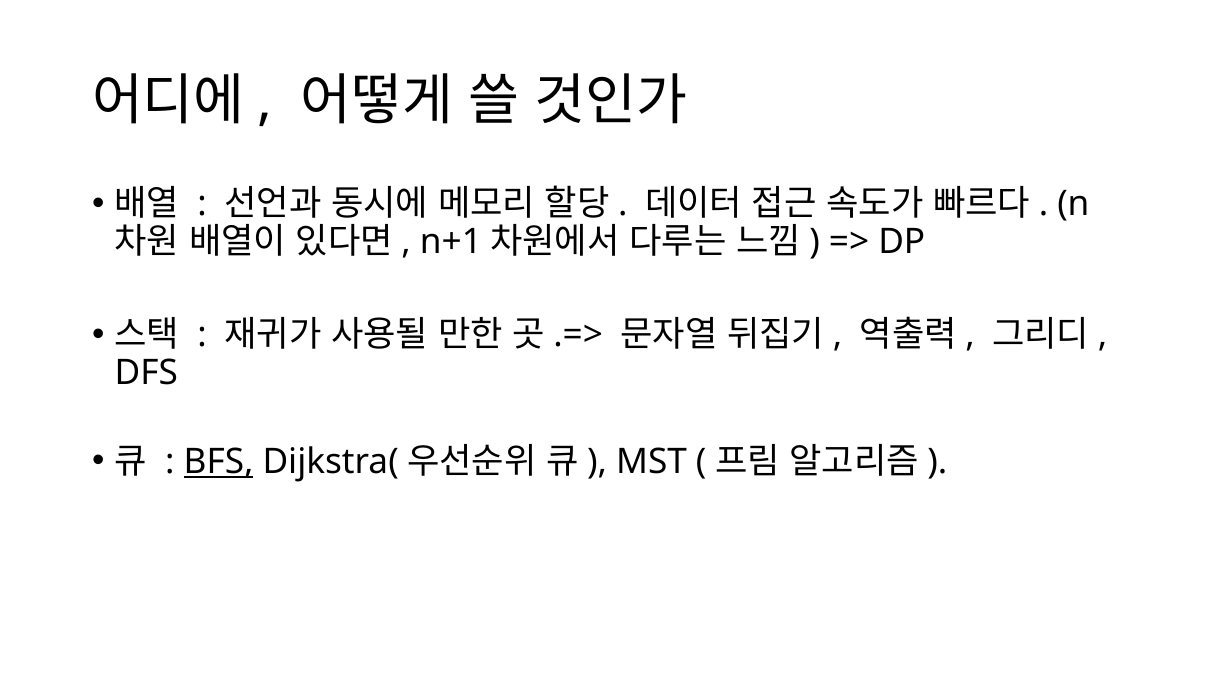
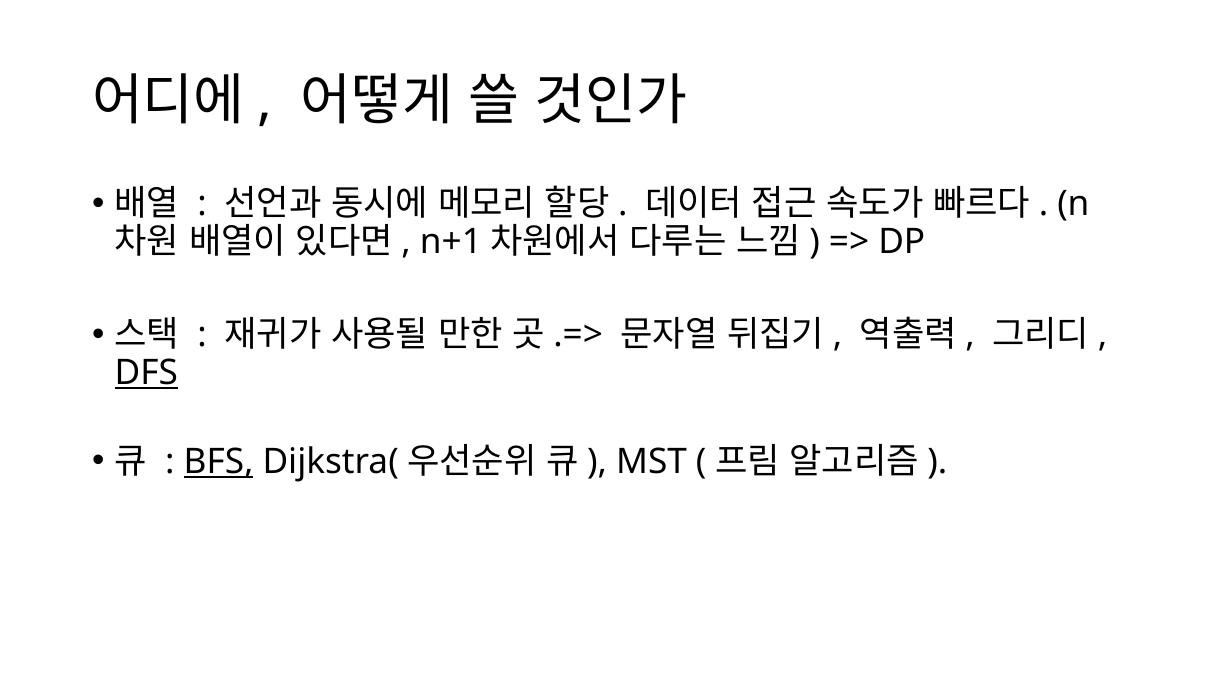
DFS underline: none -> present (146, 373)
